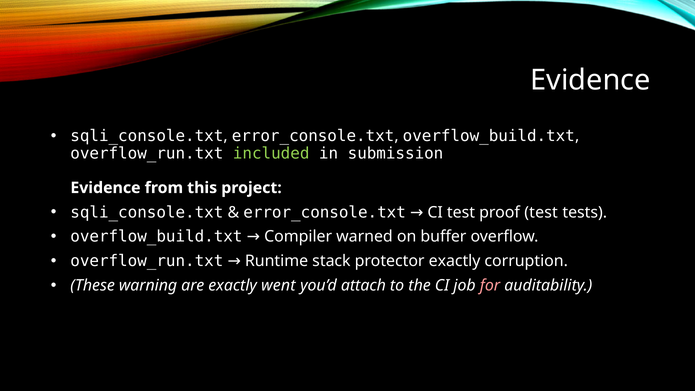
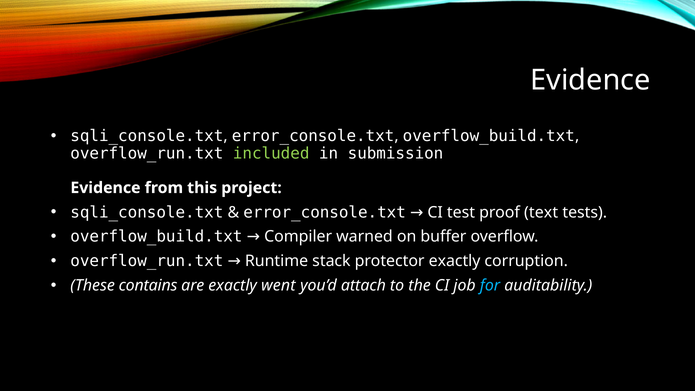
proof test: test -> text (541, 212)
warning: warning -> contains (148, 286)
for colour: pink -> light blue (490, 286)
